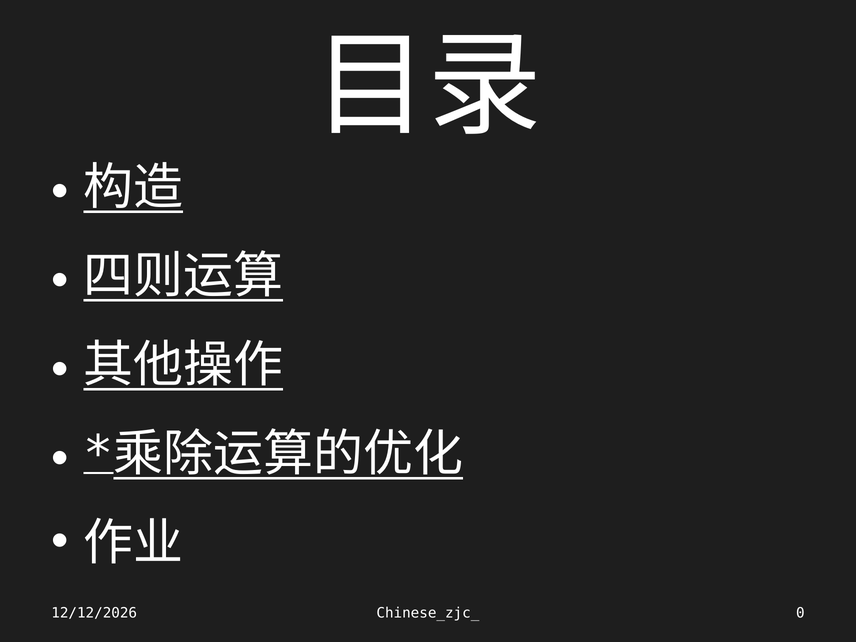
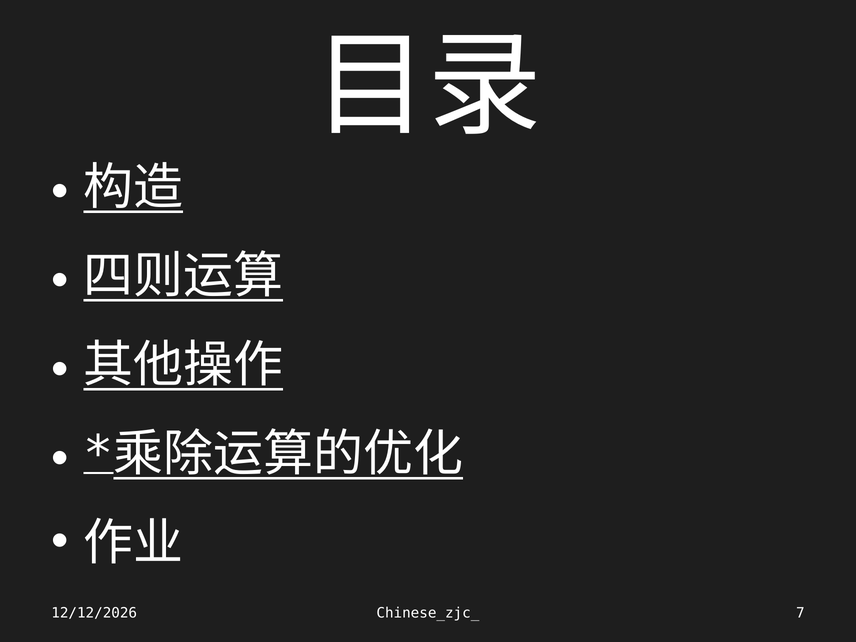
0: 0 -> 7 (800, 613)
